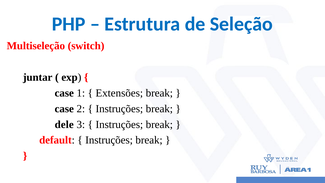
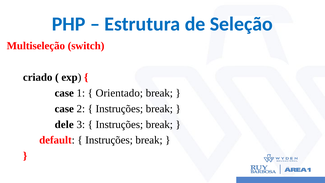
juntar: juntar -> criado (38, 77)
Extensões: Extensões -> Orientado (119, 93)
